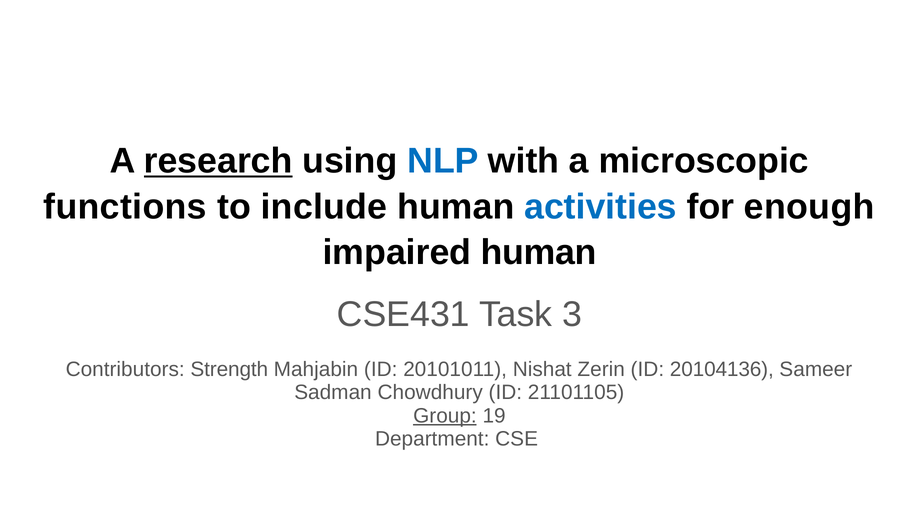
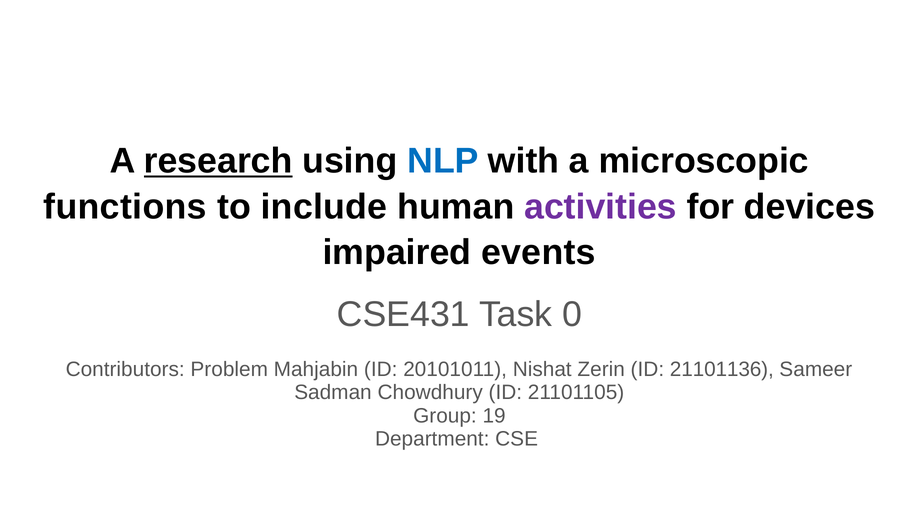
activities colour: blue -> purple (601, 207)
enough: enough -> devices (809, 207)
impaired human: human -> events (538, 253)
3: 3 -> 0 (572, 315)
Strength: Strength -> Problem (229, 369)
20104136: 20104136 -> 21101136 (722, 369)
Group underline: present -> none (445, 416)
